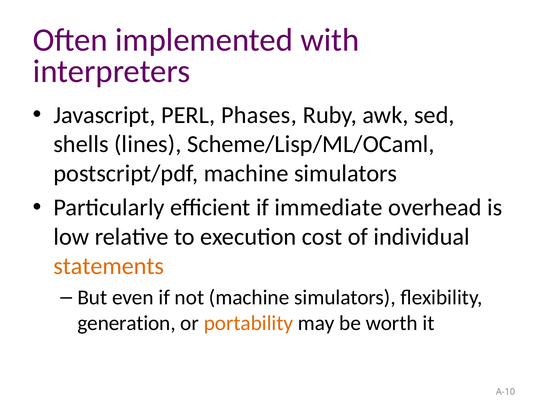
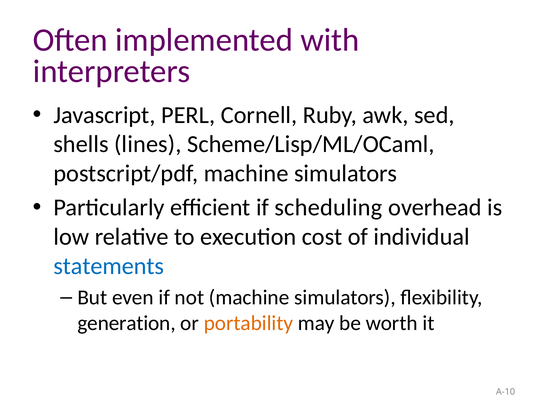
Phases: Phases -> Cornell (259, 115)
immediate: immediate -> scheduling (328, 208)
statements colour: orange -> blue (109, 266)
